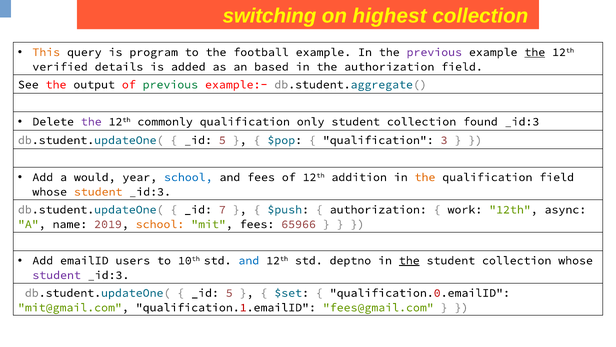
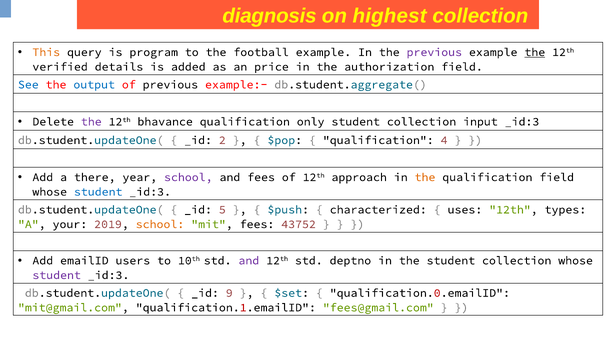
switching: switching -> diagnosis (270, 16)
based: based -> price (271, 67)
See colour: black -> blue (28, 84)
output colour: black -> blue (94, 84)
previous colour: green -> black (170, 84)
commonly: commonly -> bhavance (165, 121)
found: found -> input (480, 121)
5: 5 -> 2 (222, 140)
3: 3 -> 4 (444, 140)
would: would -> there (95, 177)
school colour: blue -> purple (188, 177)
addition: addition -> approach (359, 177)
student colour: orange -> blue (98, 192)
7: 7 -> 5 (222, 209)
authorization: authorization -> characterized (378, 209)
work: work -> uses (465, 209)
async: async -> types (565, 209)
name: name -> your (70, 224)
65966: 65966 -> 43752 (299, 224)
and colour: blue -> purple (249, 260)
the underline: present -> none (409, 260)
5: 5 -> 9 (229, 293)
